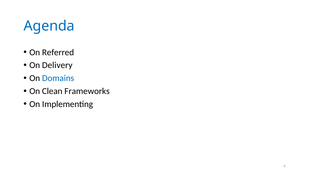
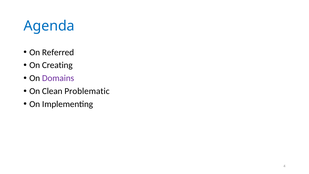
Delivery: Delivery -> Creating (57, 65)
Domains colour: blue -> purple (58, 78)
Frameworks: Frameworks -> Problematic (87, 91)
